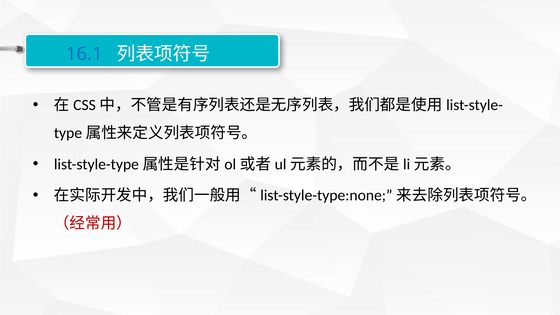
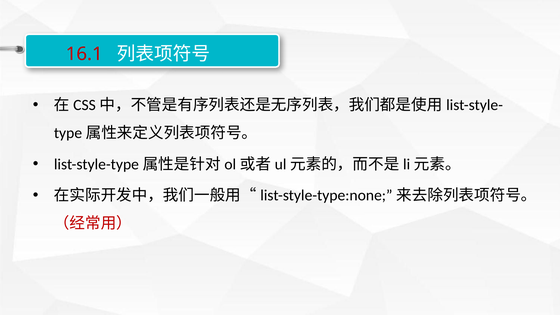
16.1 colour: blue -> red (84, 54)
